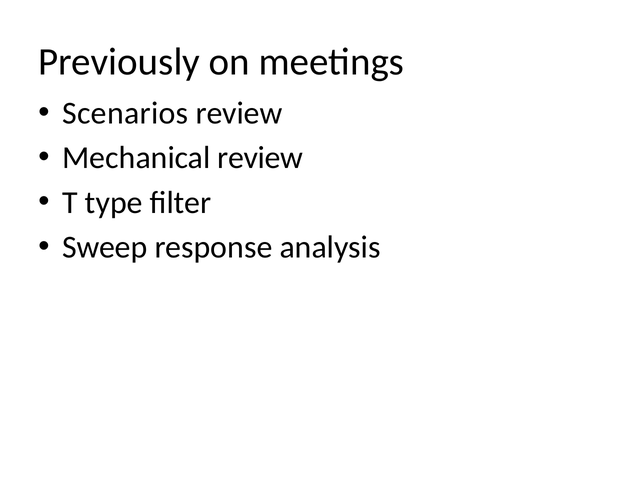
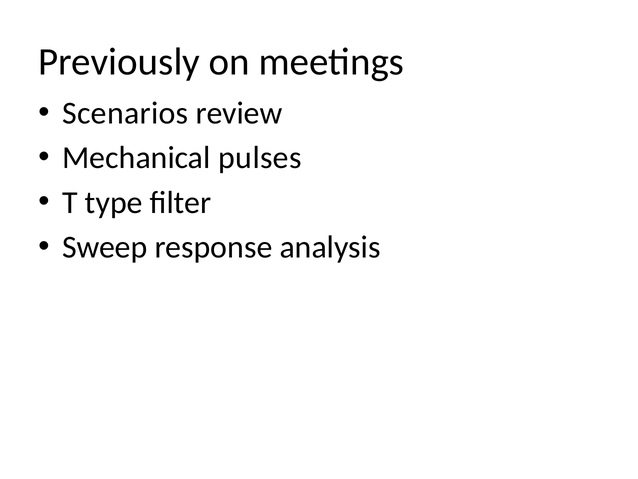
Mechanical review: review -> pulses (260, 158)
